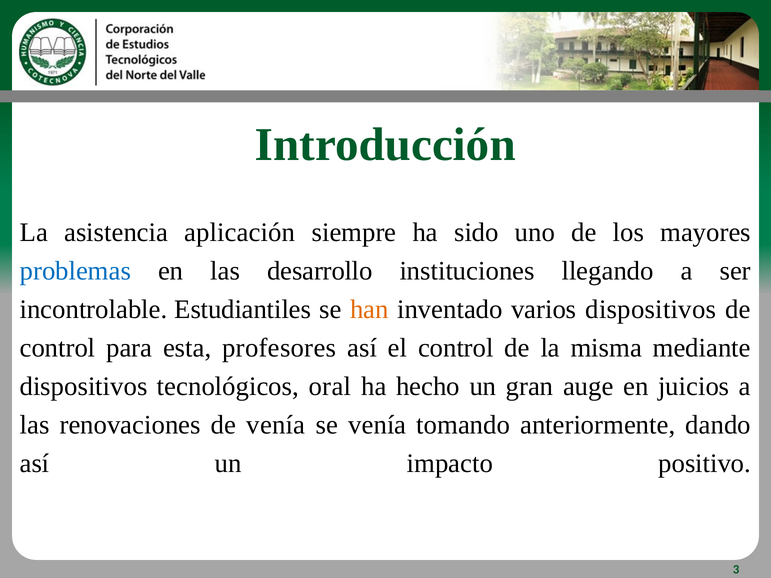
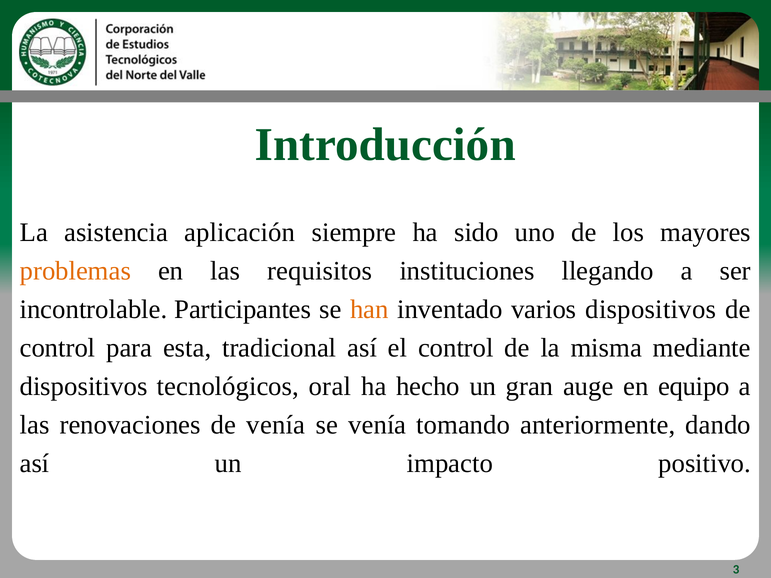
problemas colour: blue -> orange (75, 271)
desarrollo: desarrollo -> requisitos (320, 271)
Estudiantiles: Estudiantiles -> Participantes (243, 309)
profesores: profesores -> tradicional (279, 348)
juicios: juicios -> equipo (694, 386)
